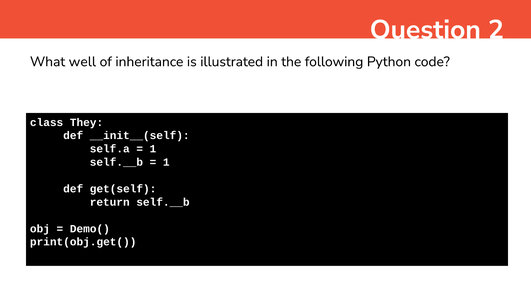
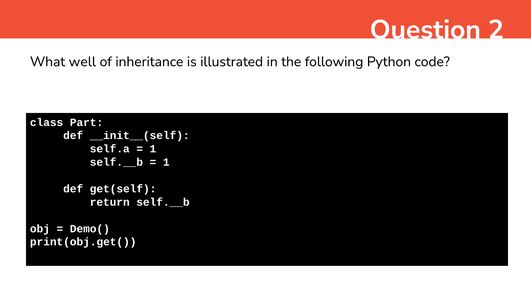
They: They -> Part (87, 122)
